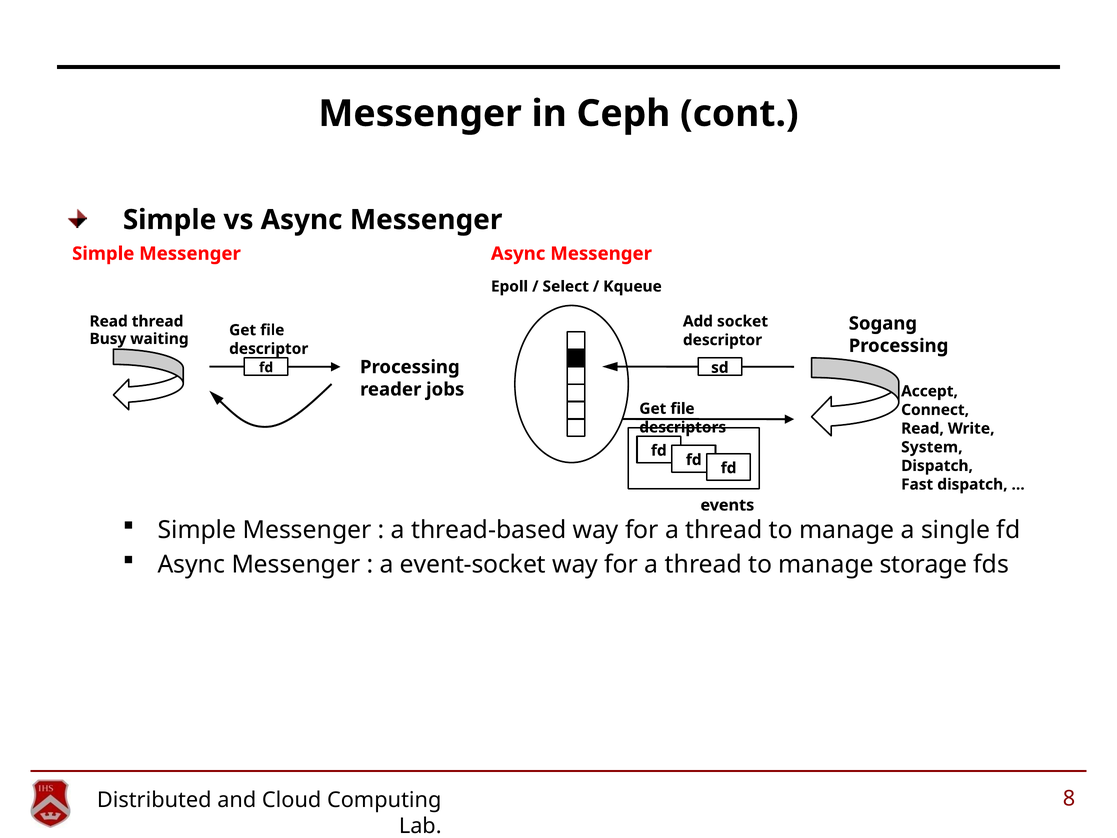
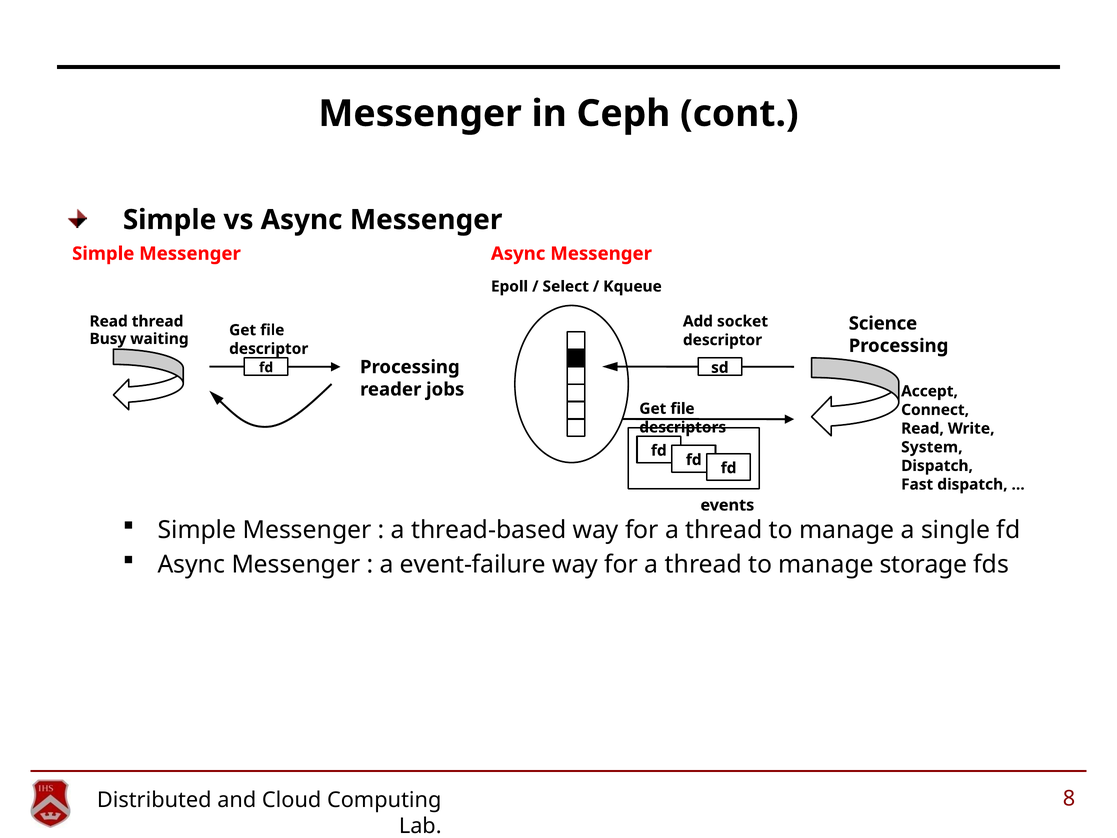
Sogang: Sogang -> Science (883, 323)
event-socket: event-socket -> event-failure (473, 564)
